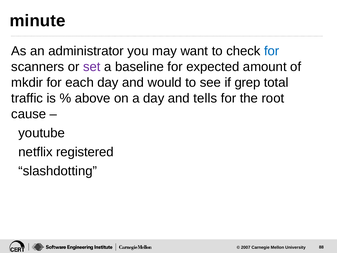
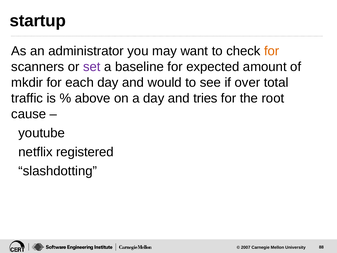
minute: minute -> startup (38, 21)
for colour: blue -> orange (272, 51)
grep: grep -> over (247, 82)
tells: tells -> tries (205, 98)
